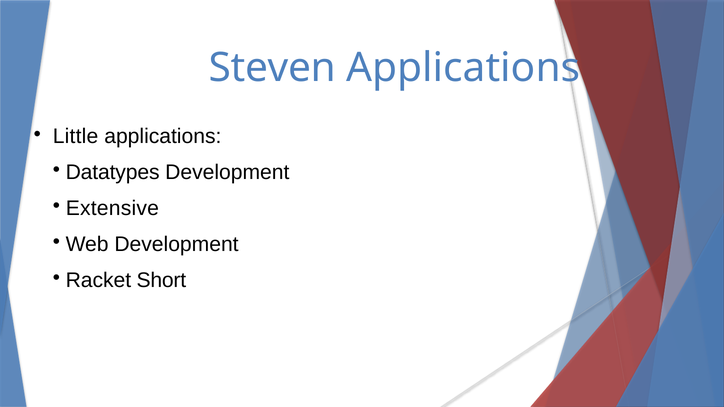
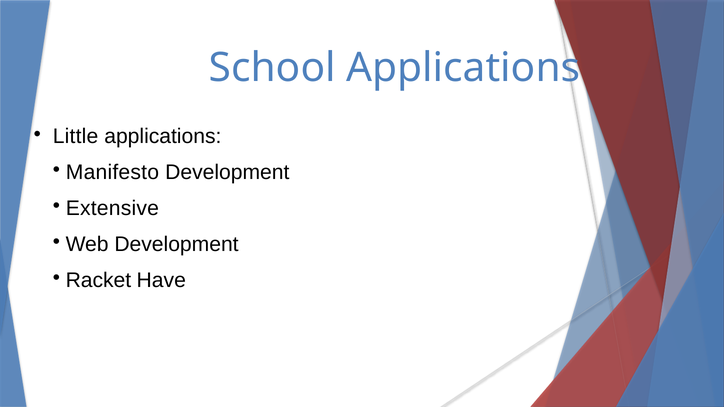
Steven: Steven -> School (272, 68)
Datatypes: Datatypes -> Manifesto (112, 172)
Short: Short -> Have (161, 280)
